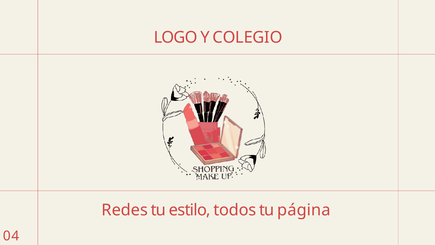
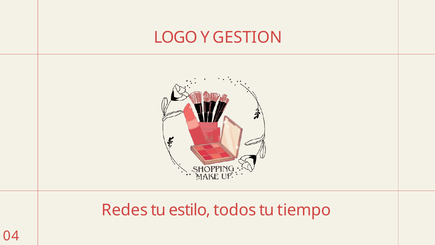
COLEGIO: COLEGIO -> GESTION (247, 37)
página: página -> tiempo (304, 210)
